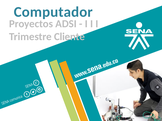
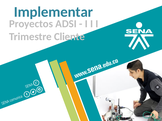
Computador: Computador -> Implementar (53, 12)
